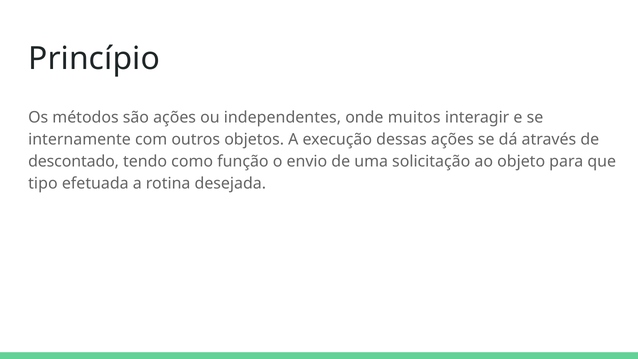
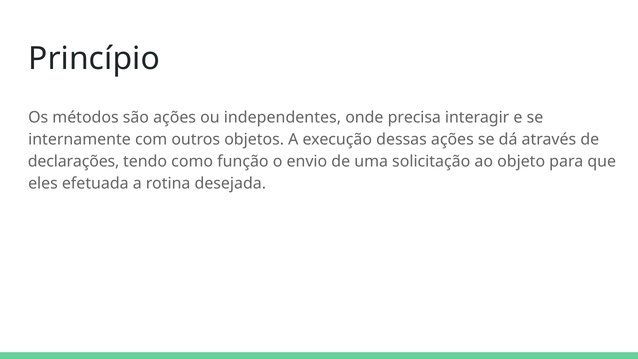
muitos: muitos -> precisa (414, 117)
descontado: descontado -> declarações (74, 161)
tipo: tipo -> eles (43, 183)
